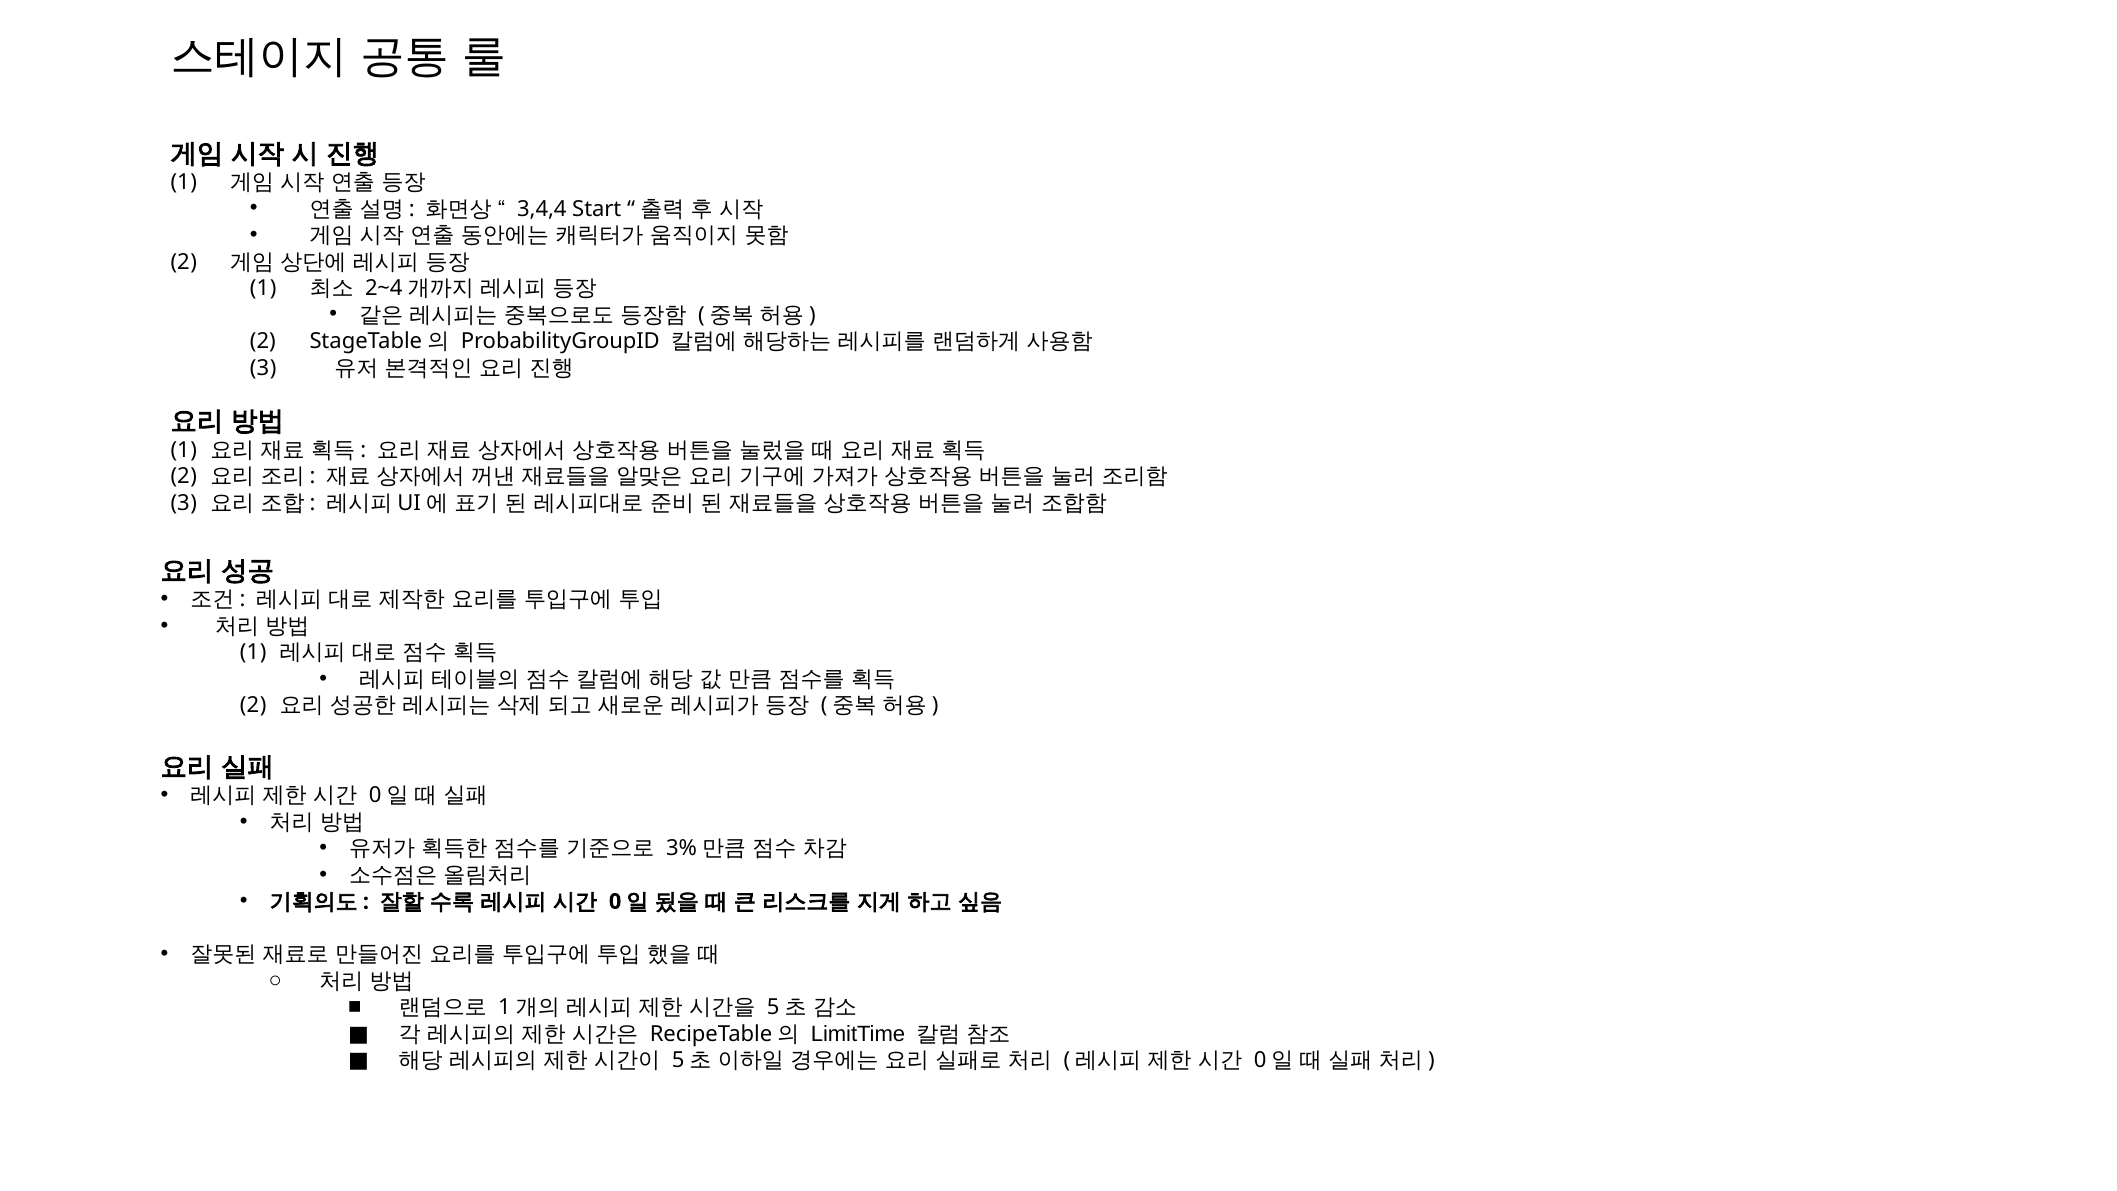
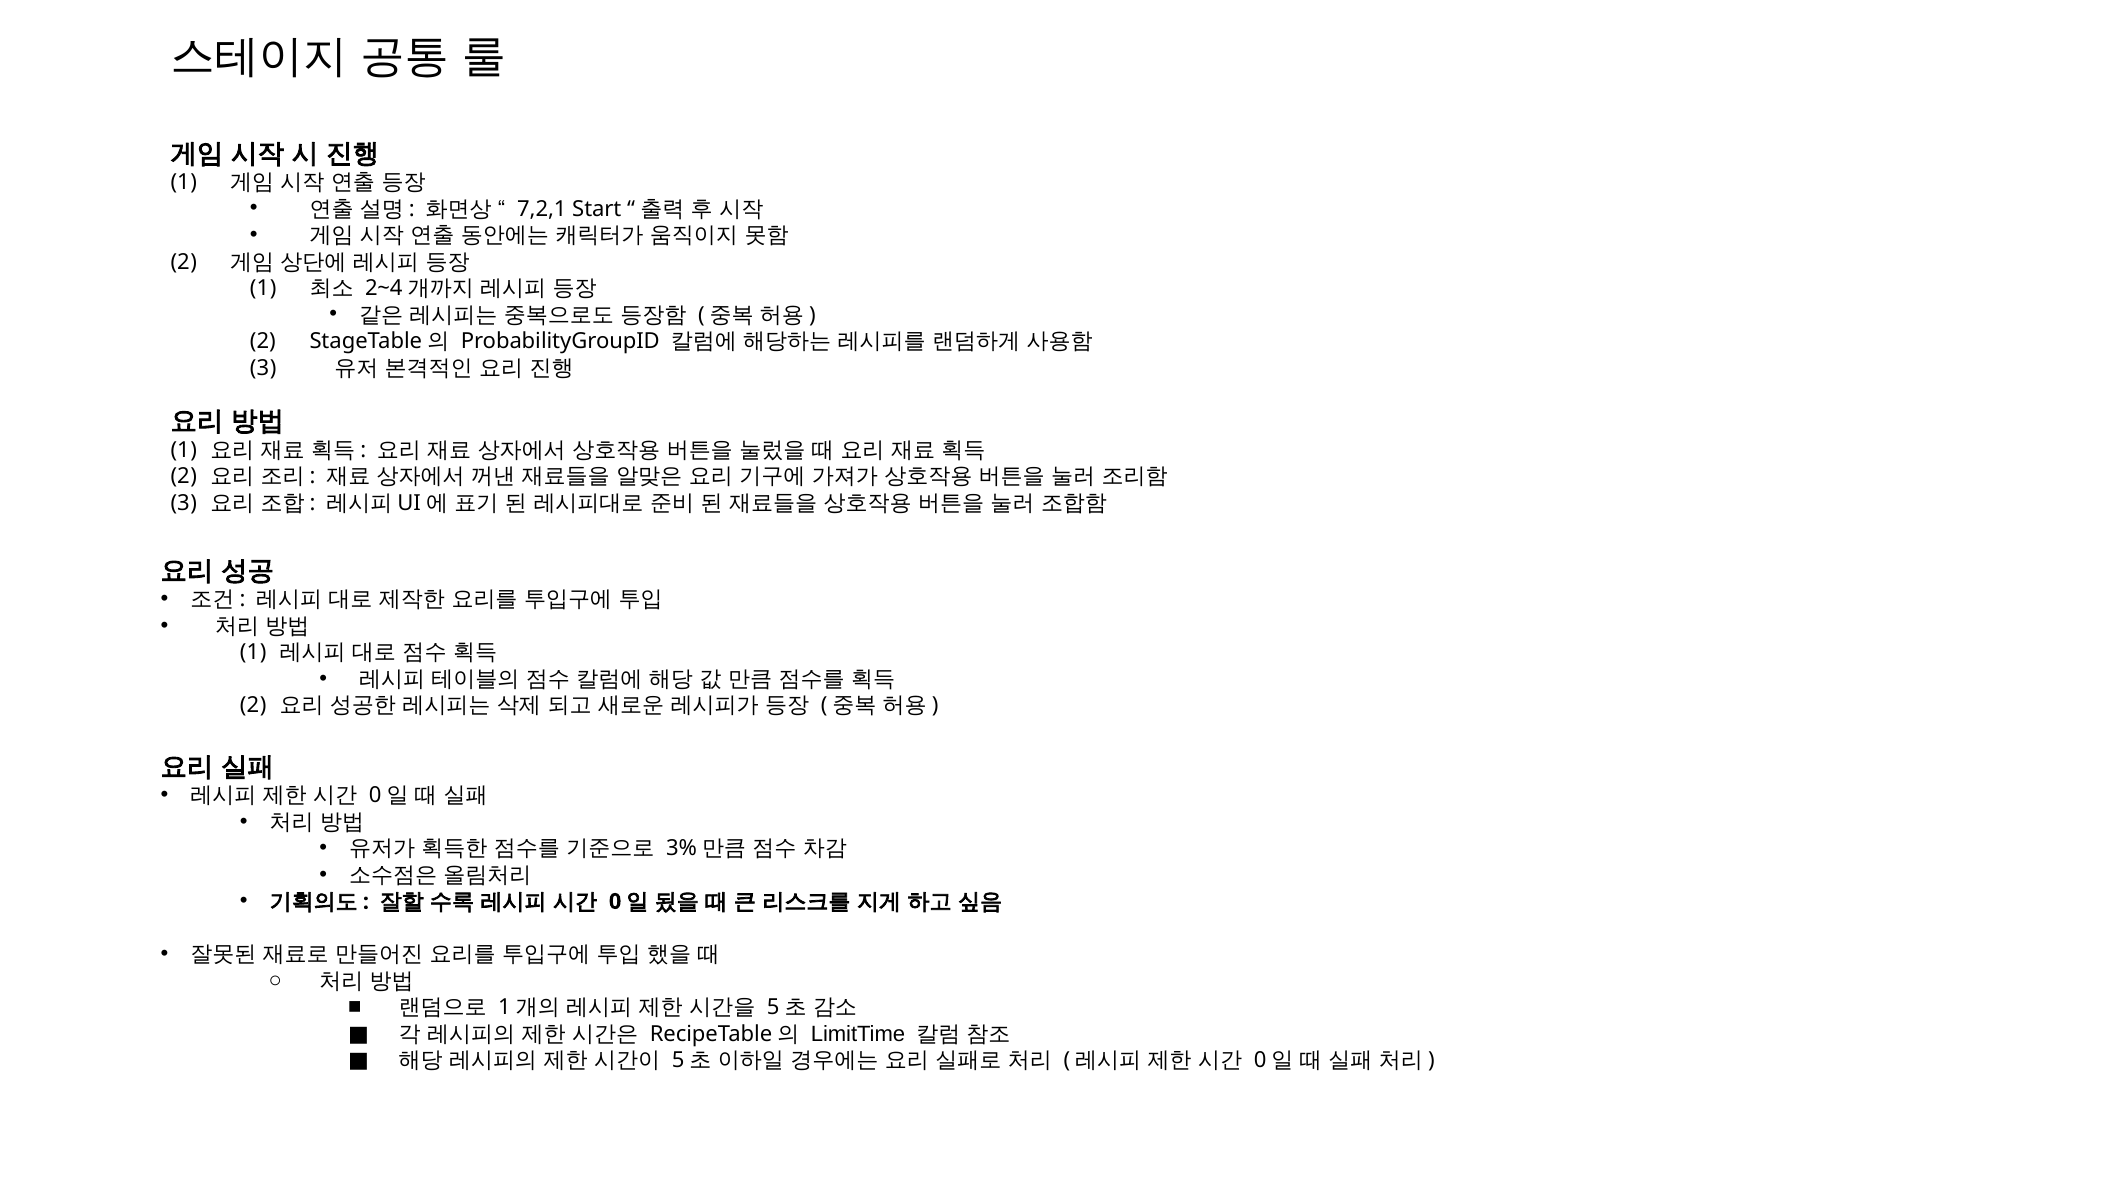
3,4,4: 3,4,4 -> 7,2,1 (542, 209)
